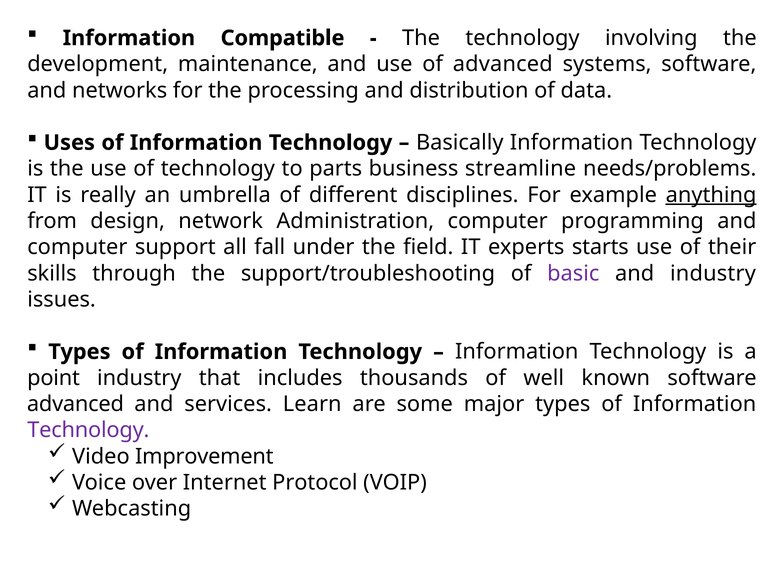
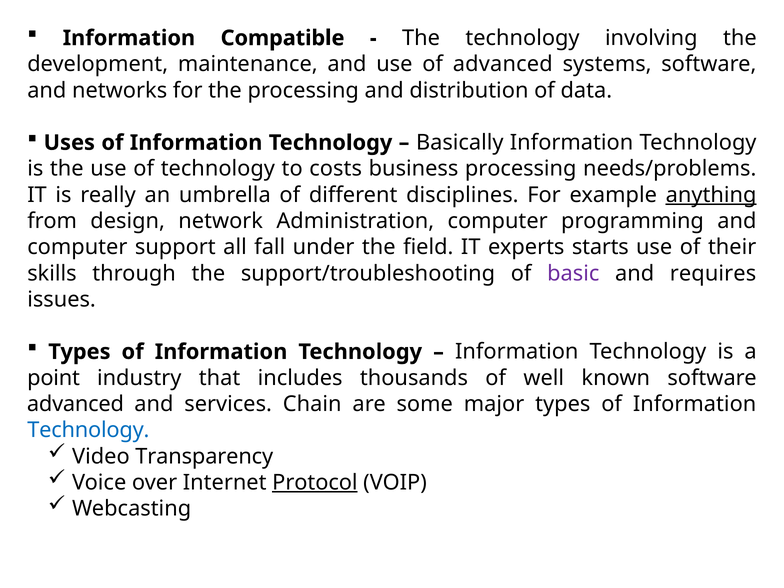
parts: parts -> costs (336, 169)
business streamline: streamline -> processing (521, 169)
and industry: industry -> requires (713, 273)
Learn: Learn -> Chain (312, 404)
Technology colour: purple -> blue (88, 430)
Improvement: Improvement -> Transparency (204, 456)
Protocol underline: none -> present (315, 483)
